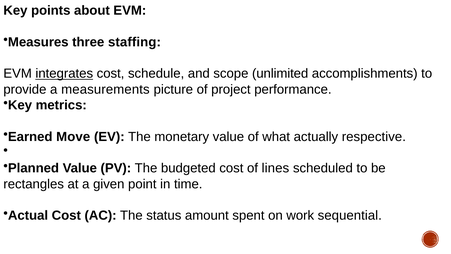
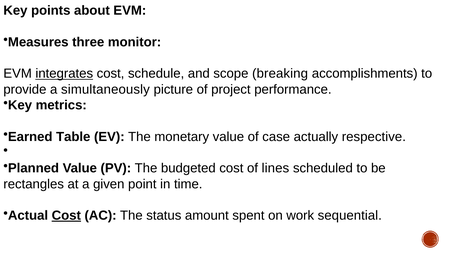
staffing: staffing -> monitor (135, 42)
unlimited: unlimited -> breaking (280, 73)
measurements: measurements -> simultaneously (105, 89)
Move: Move -> Table (73, 137)
what: what -> case (276, 137)
Cost underline: none -> present (66, 215)
